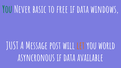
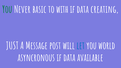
free: free -> with (62, 10)
windows: windows -> creating (105, 10)
let colour: orange -> blue (81, 46)
